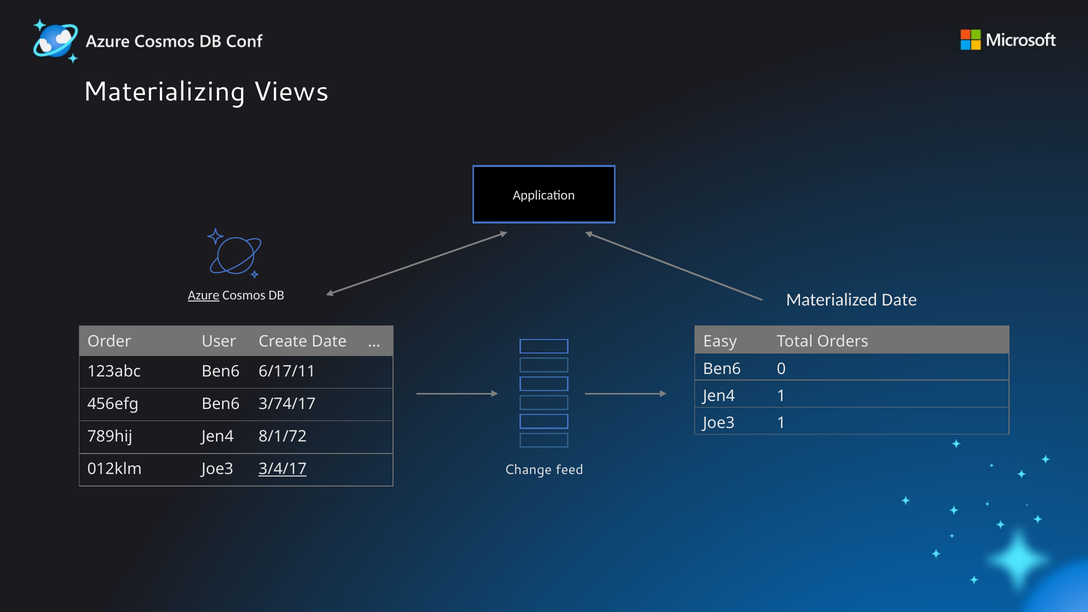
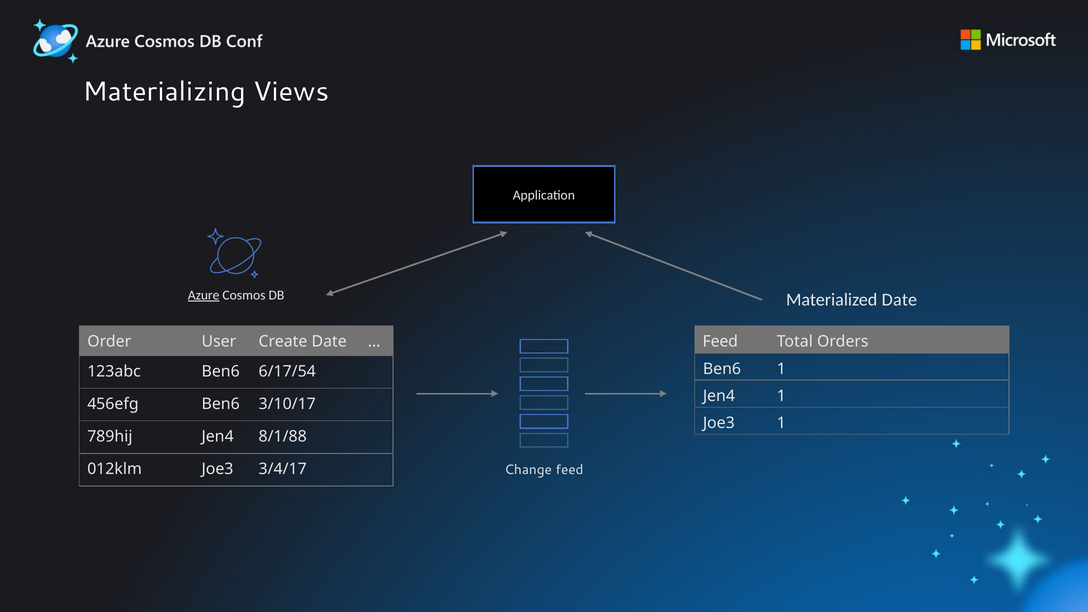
Easy: Easy -> Feed (720, 342)
Ben6 0: 0 -> 1 (781, 369)
6/17/11: 6/17/11 -> 6/17/54 (287, 371)
3/74/17: 3/74/17 -> 3/10/17 (287, 404)
8/1/72: 8/1/72 -> 8/1/88 (283, 437)
3/4/17 underline: present -> none (283, 469)
